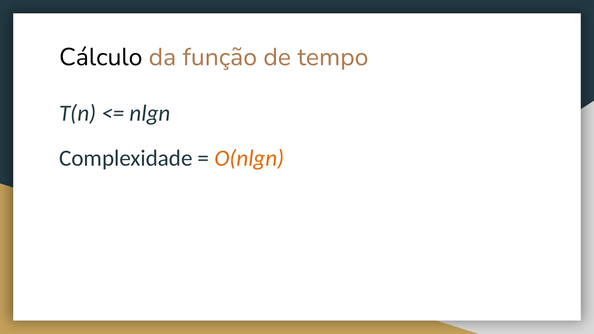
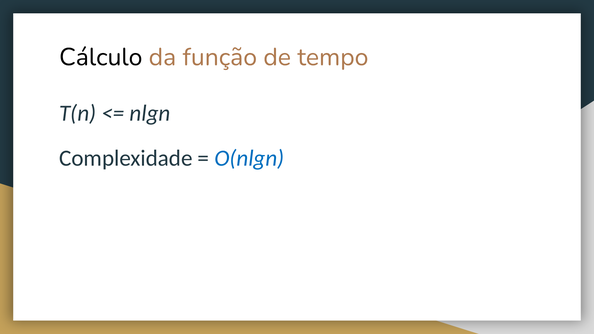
O(nlgn colour: orange -> blue (249, 158)
